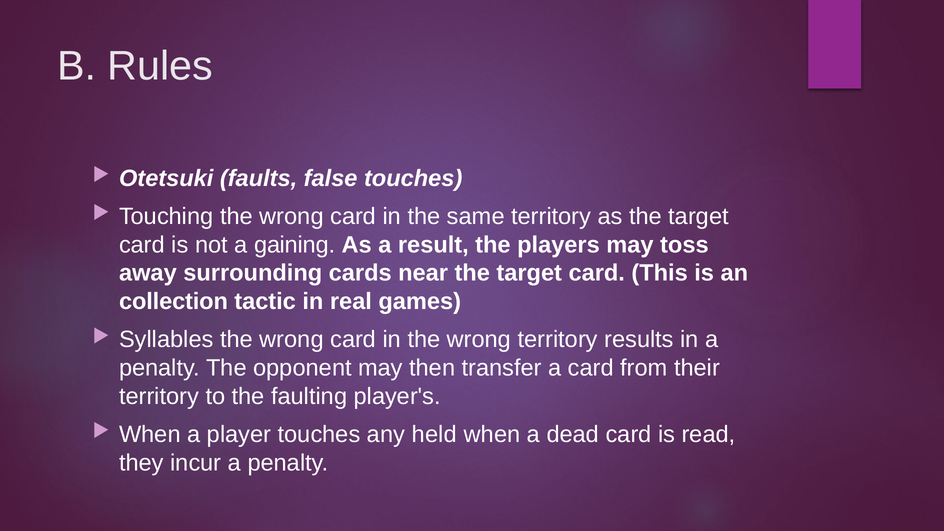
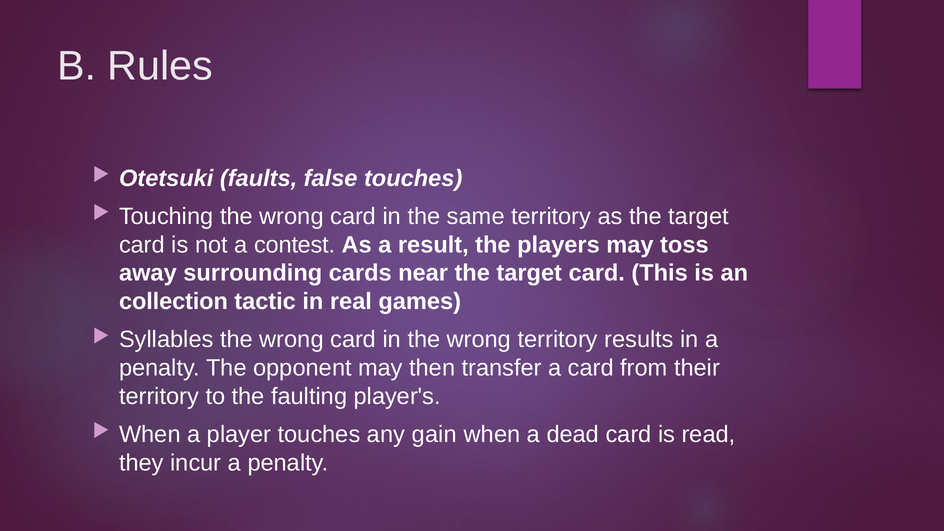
gaining: gaining -> contest (295, 245)
held: held -> gain (434, 434)
